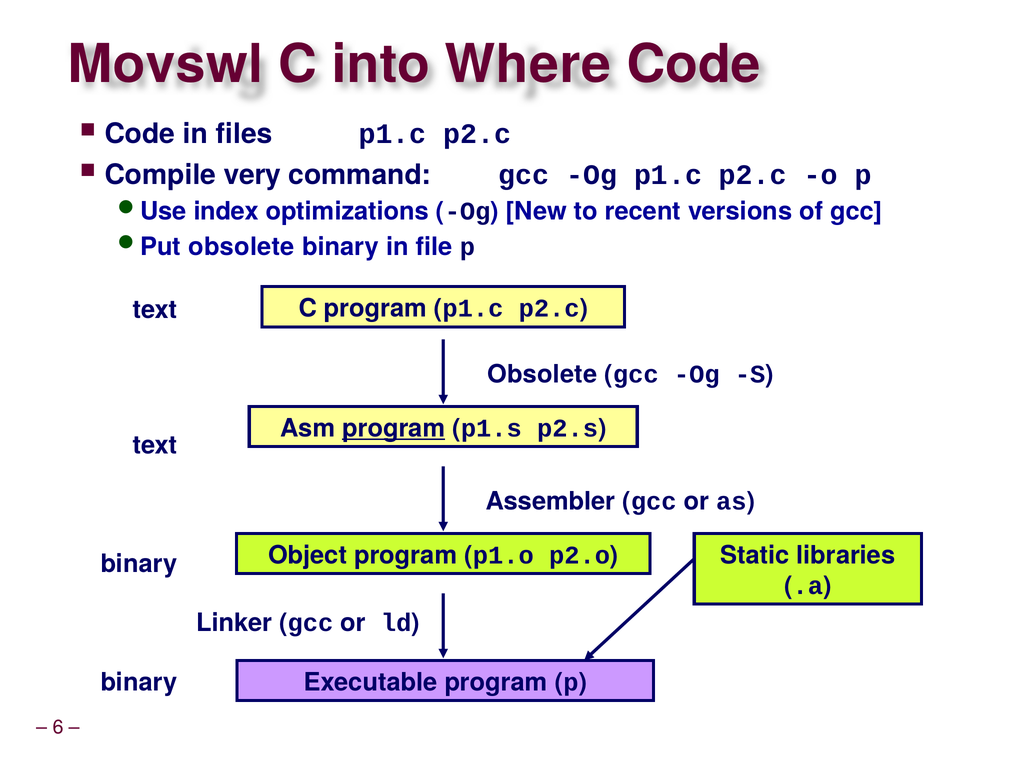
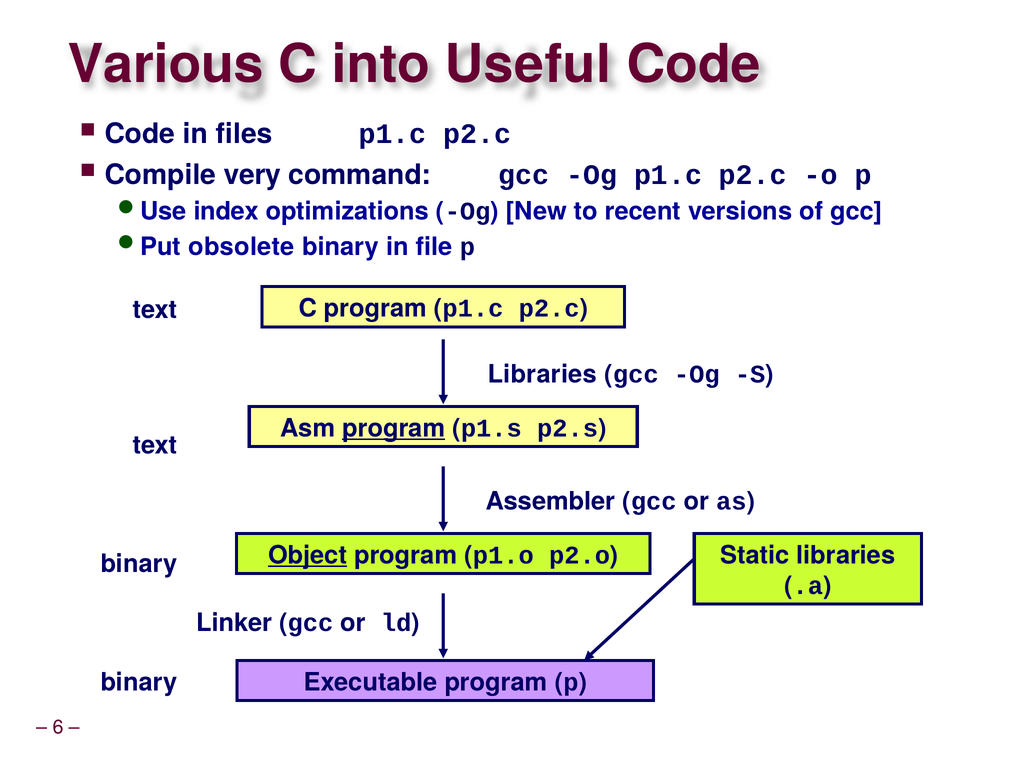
Movswl: Movswl -> Various (166, 65)
Where: Where -> Useful (528, 65)
Obsolete: Obsolete -> Libraries (542, 374)
Object underline: none -> present (308, 555)
